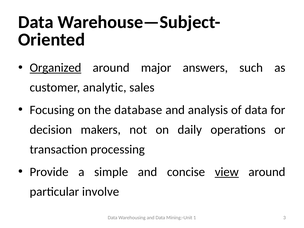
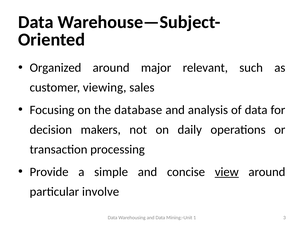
Organized underline: present -> none (55, 68)
answers: answers -> relevant (205, 68)
analytic: analytic -> viewing (105, 88)
